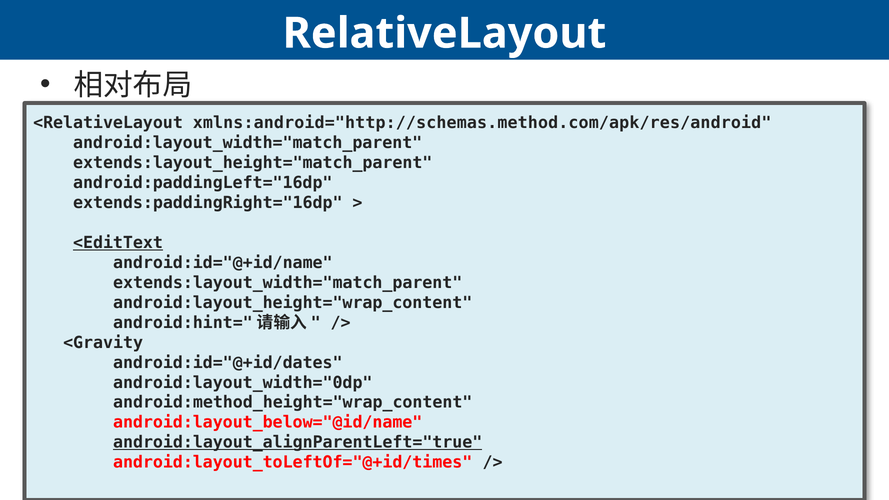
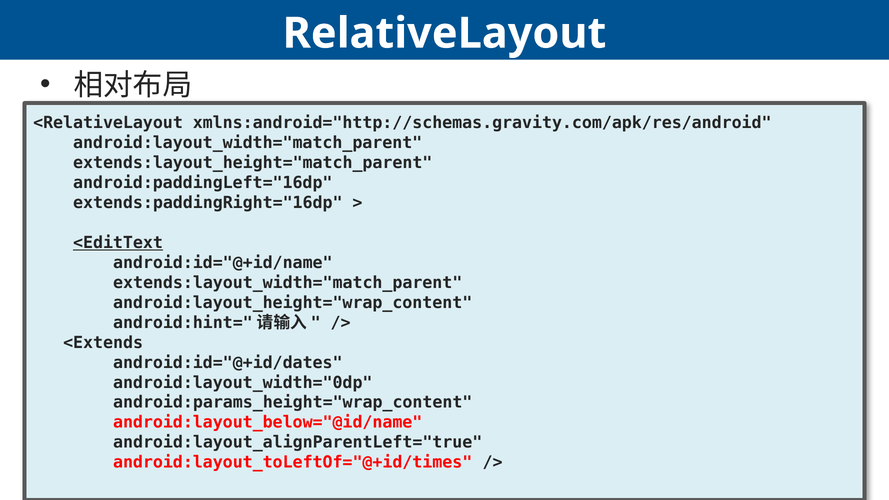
xmlns:android="http://schemas.method.com/apk/res/android: xmlns:android="http://schemas.method.com/apk/res/android -> xmlns:android="http://schemas.gravity.com/apk/res/android (482, 123)
<Gravity: <Gravity -> <Extends (103, 343)
android:method_height="wrap_content: android:method_height="wrap_content -> android:params_height="wrap_content (293, 403)
android:layout_alignParentLeft="true underline: present -> none (298, 443)
